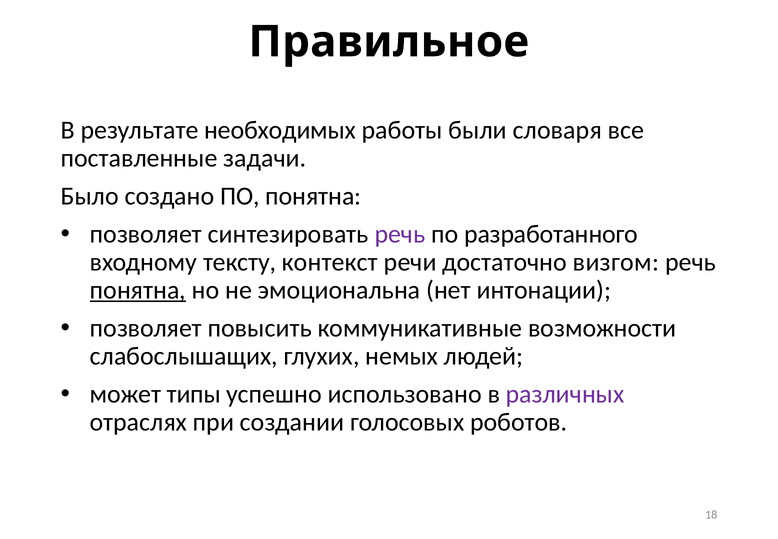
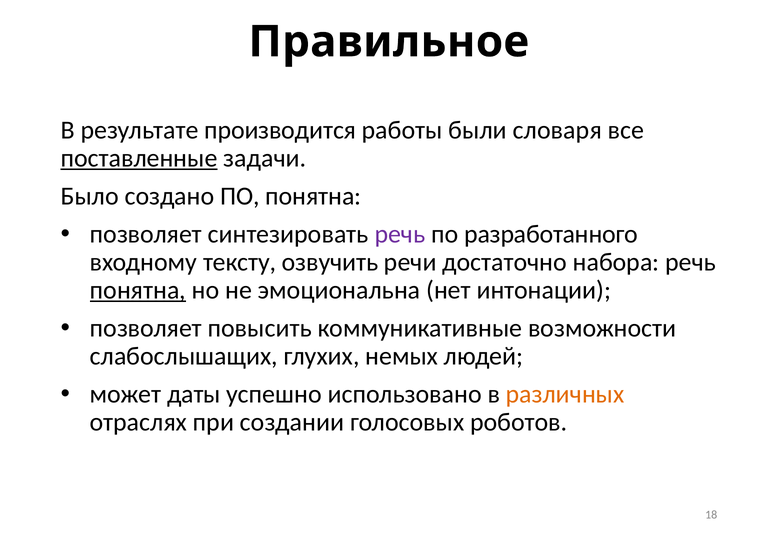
необходимых: необходимых -> производится (280, 130)
поставленные underline: none -> present (139, 158)
контекст: контекст -> озвучить (330, 262)
визгом: визгом -> набора (616, 262)
типы: типы -> даты (194, 394)
различных colour: purple -> orange (565, 394)
